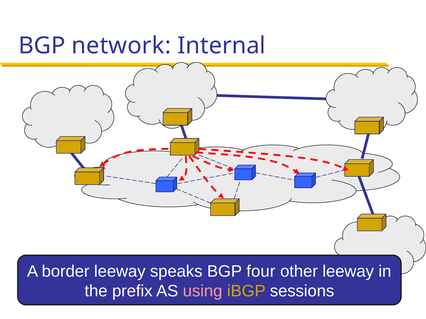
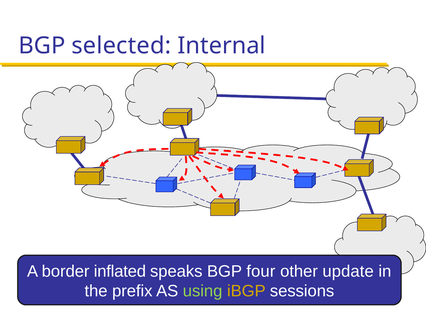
network: network -> selected (121, 46)
border leeway: leeway -> inflated (120, 272)
other leeway: leeway -> update (348, 272)
using colour: pink -> light green (203, 292)
